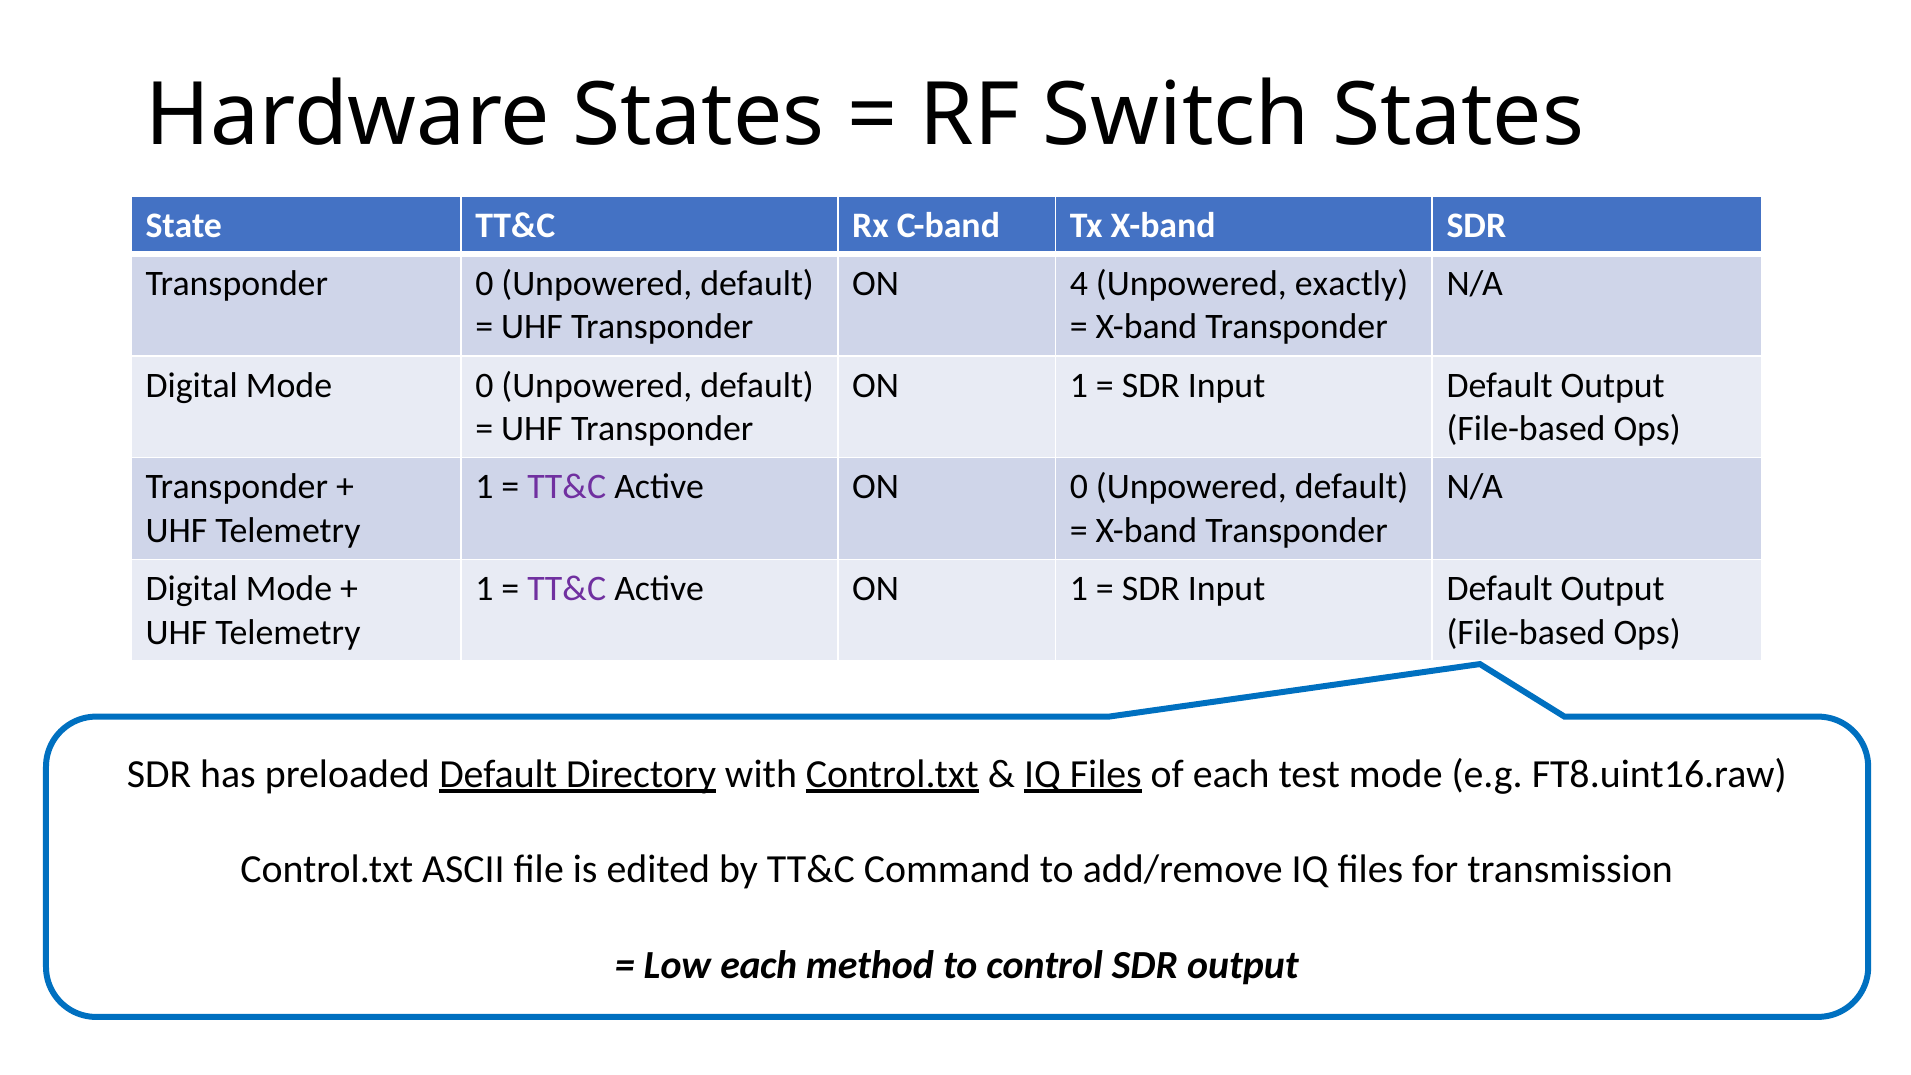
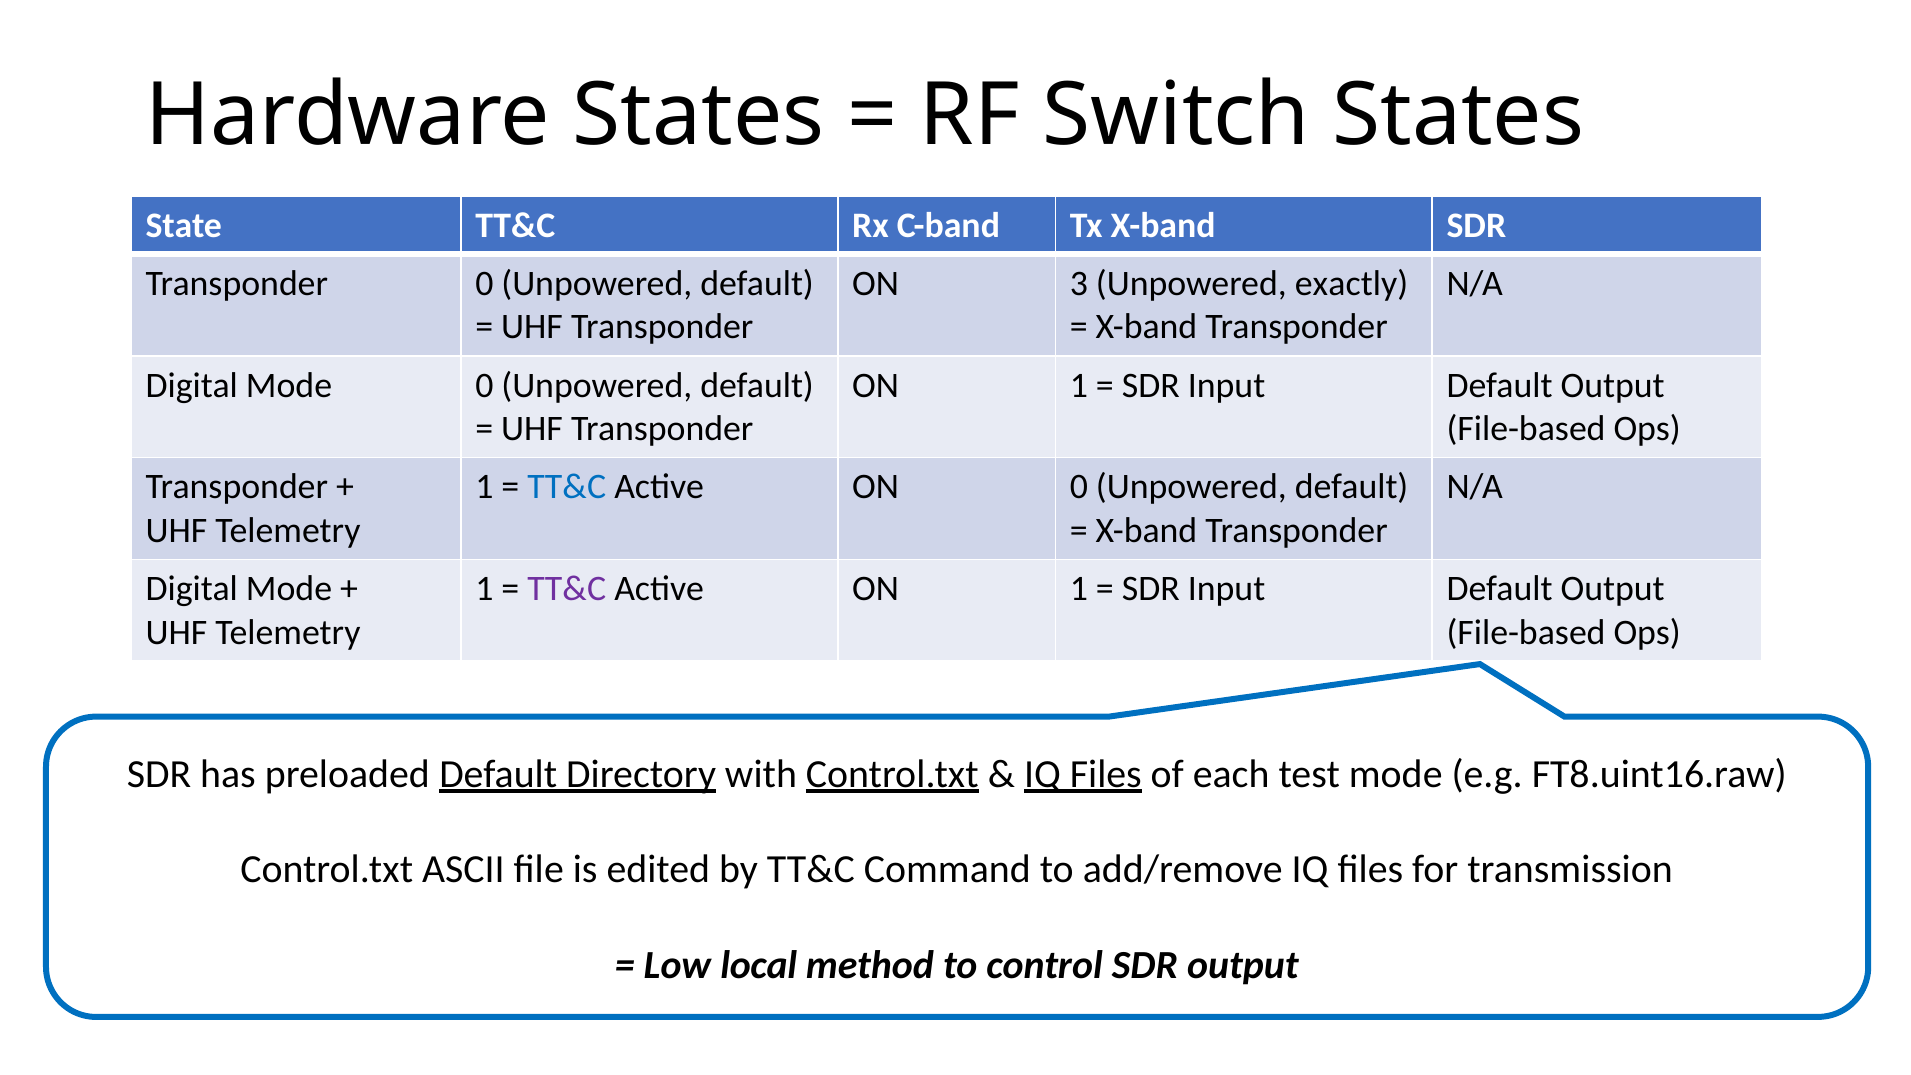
4: 4 -> 3 (1079, 283)
TT&C colour: purple -> blue (567, 487)
Low each: each -> local (759, 965)
